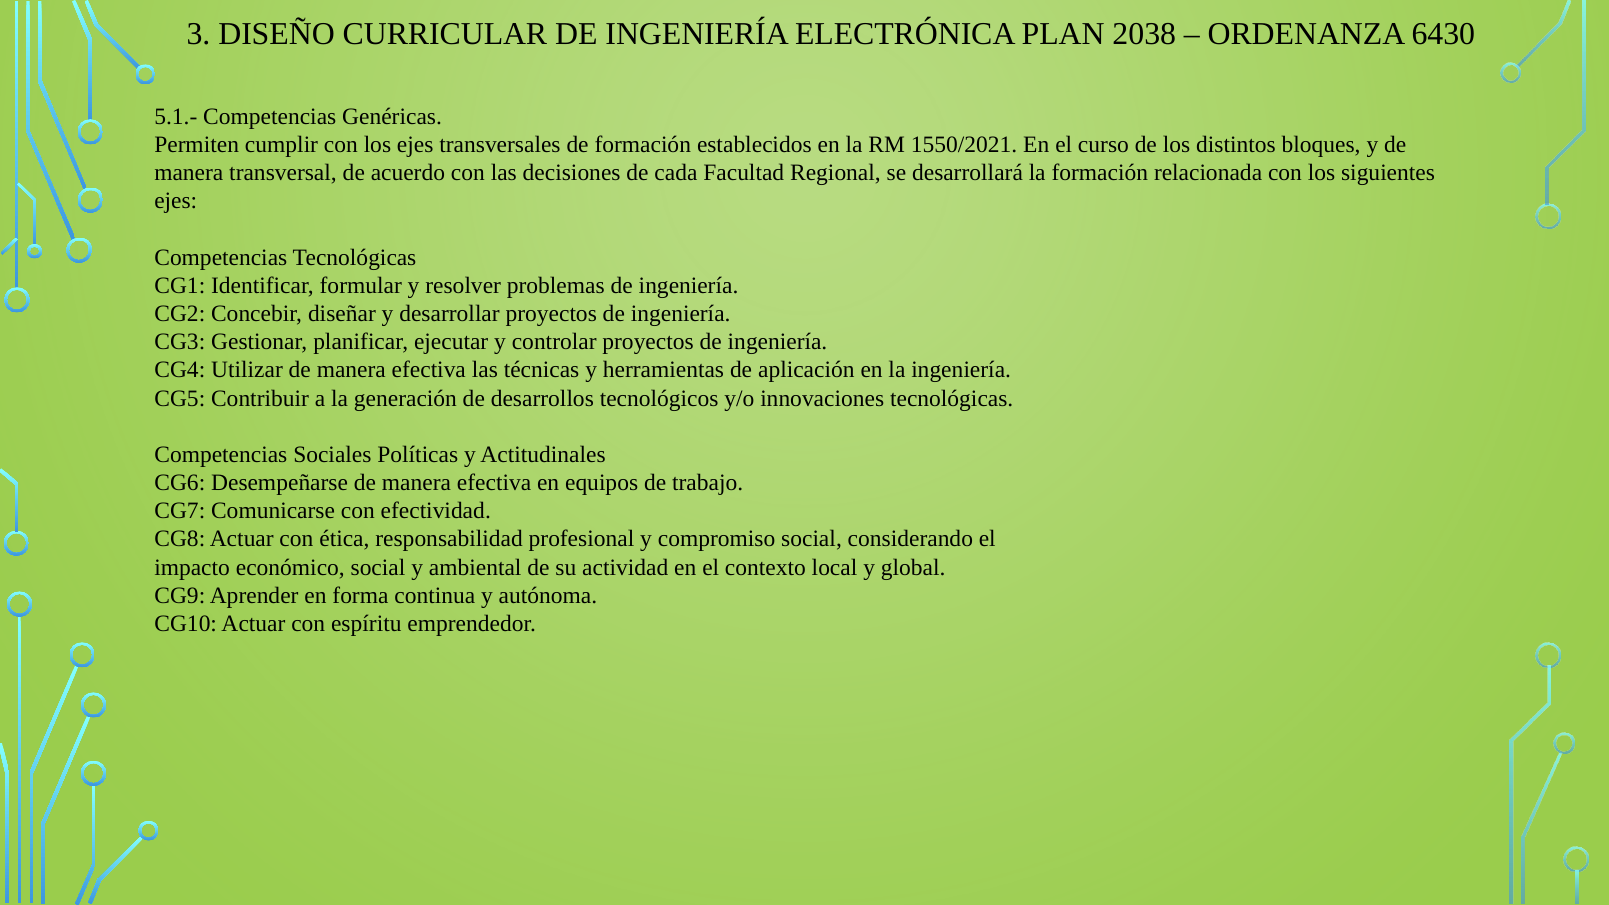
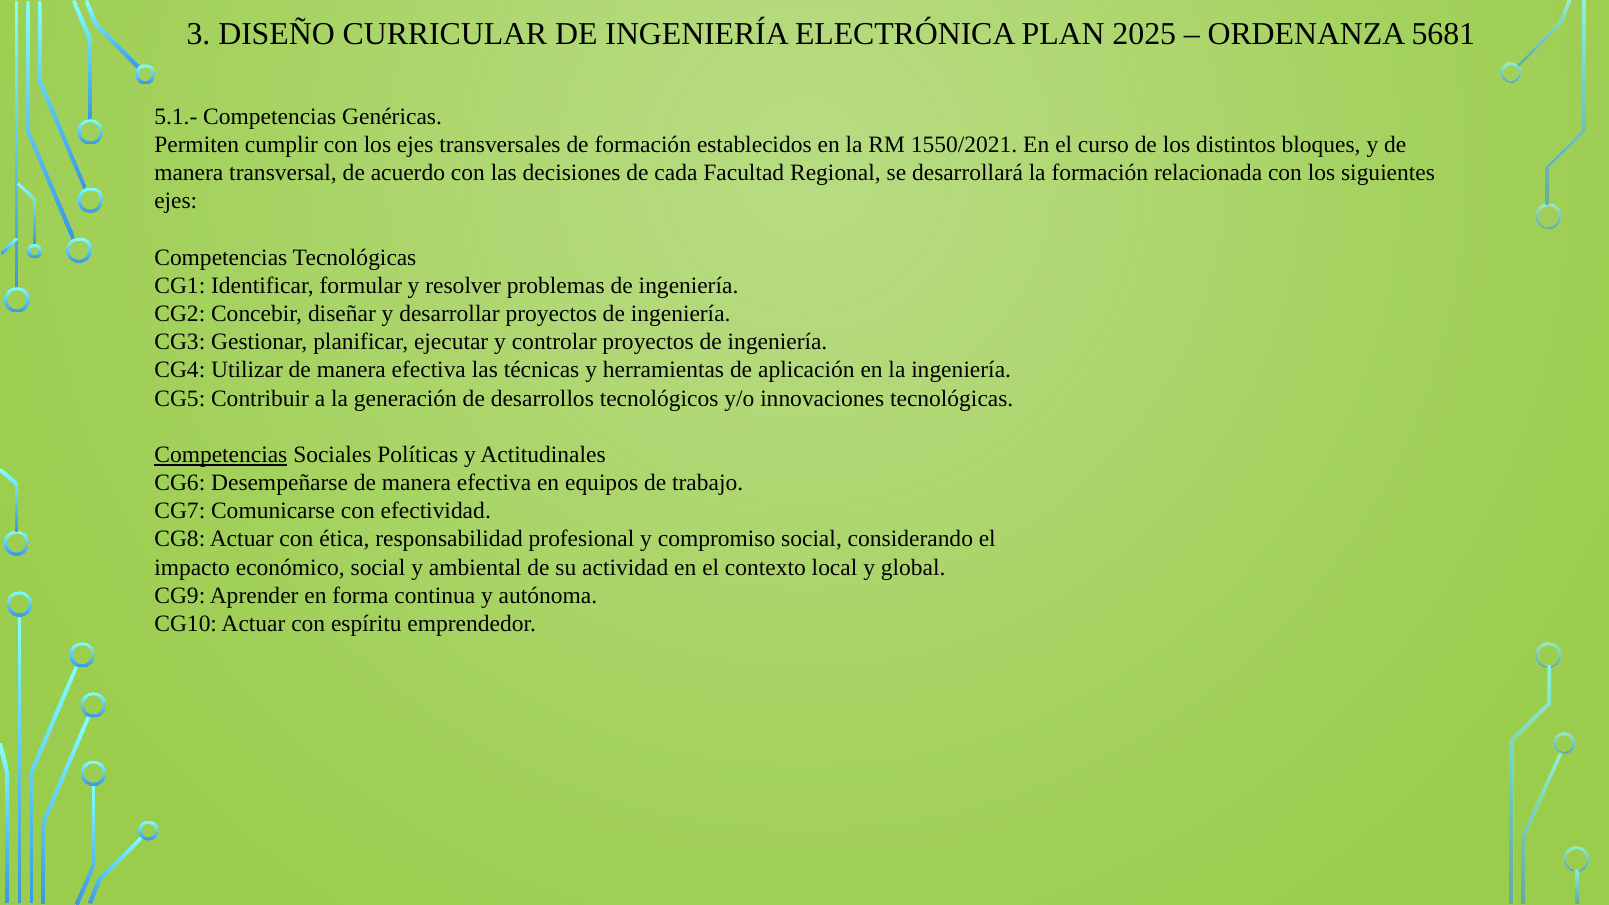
2038: 2038 -> 2025 (1144, 34)
6430: 6430 -> 5681 (1443, 34)
Competencias underline: none -> present (221, 455)
